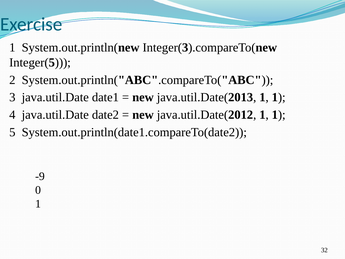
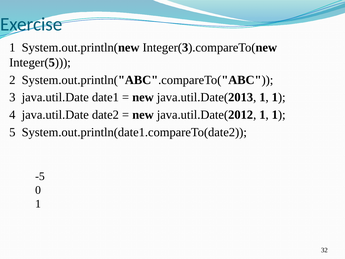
-9: -9 -> -5 (40, 176)
